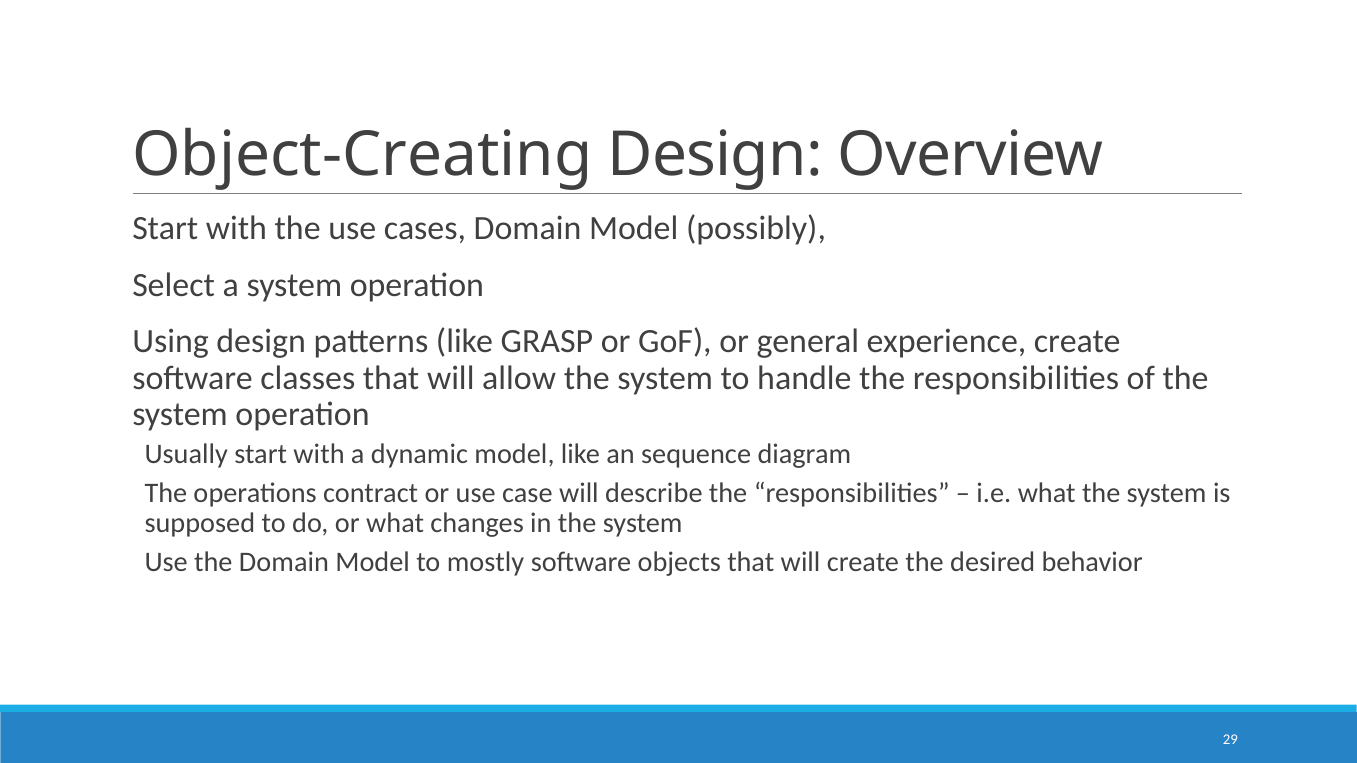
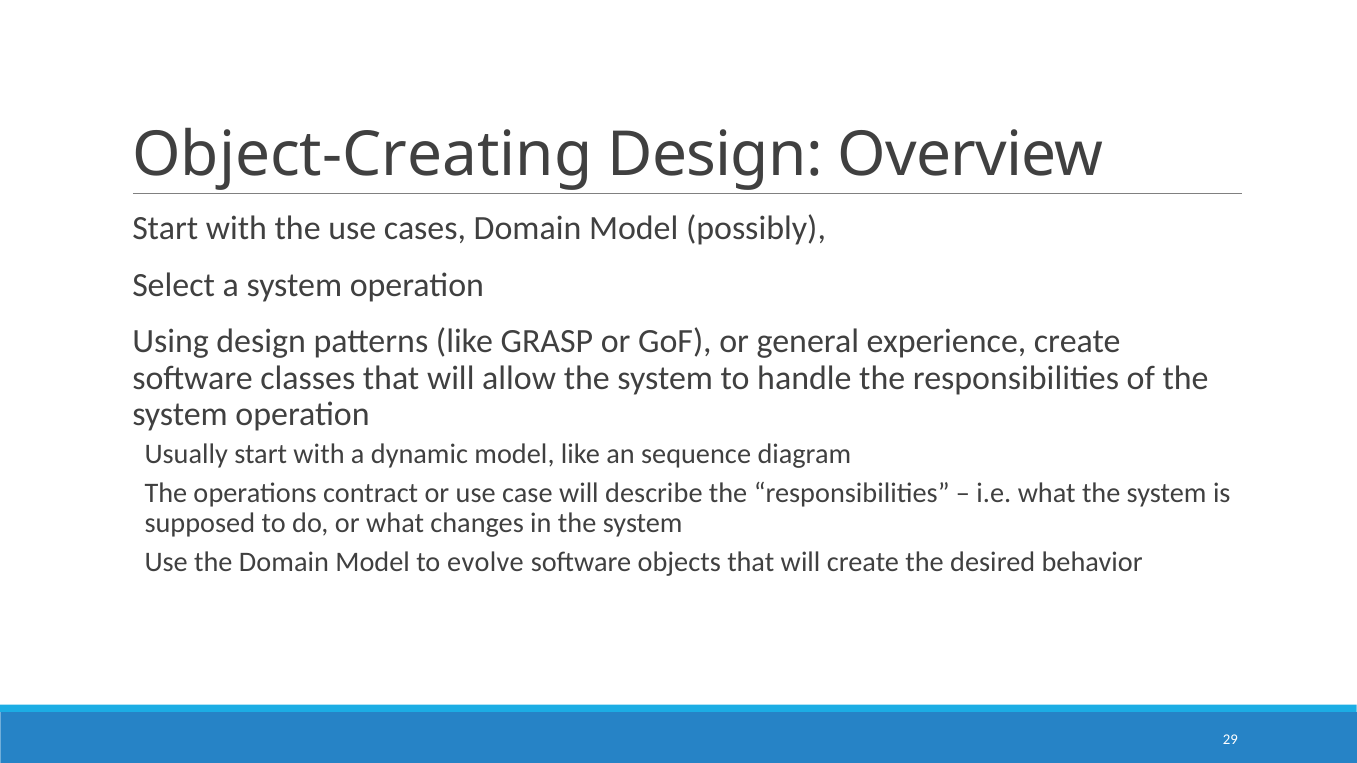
mostly: mostly -> evolve (485, 563)
